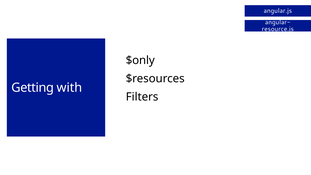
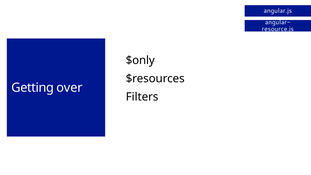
with: with -> over (69, 88)
